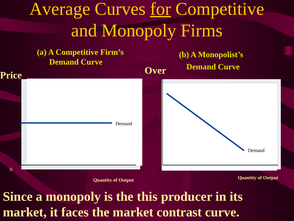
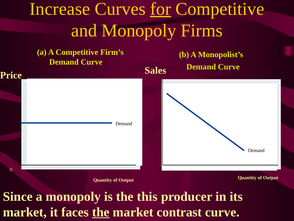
Average: Average -> Increase (60, 9)
Over: Over -> Sales (155, 70)
the underline: none -> present (101, 212)
